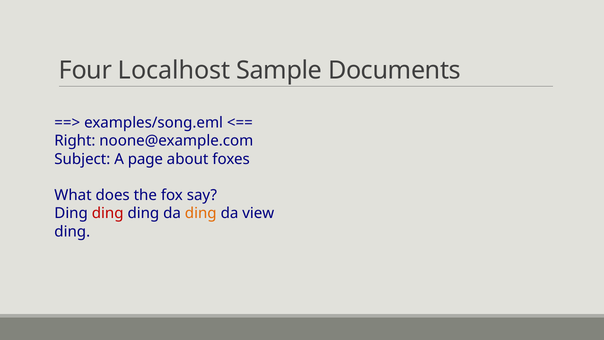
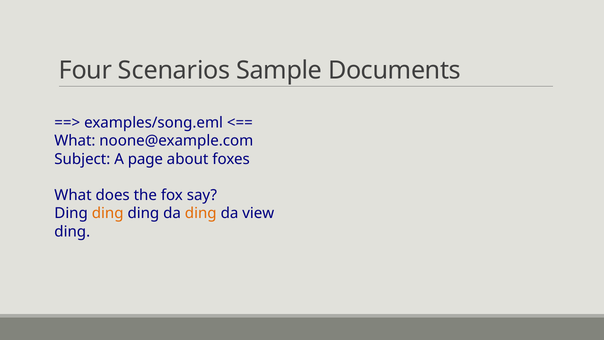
Localhost: Localhost -> Scenarios (174, 70)
Right: Right -> What (75, 141)
ding colour: red -> orange (108, 213)
